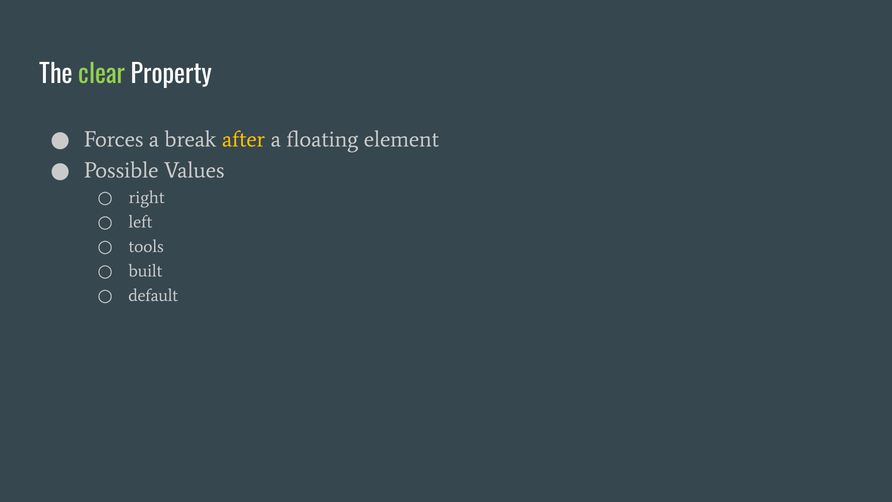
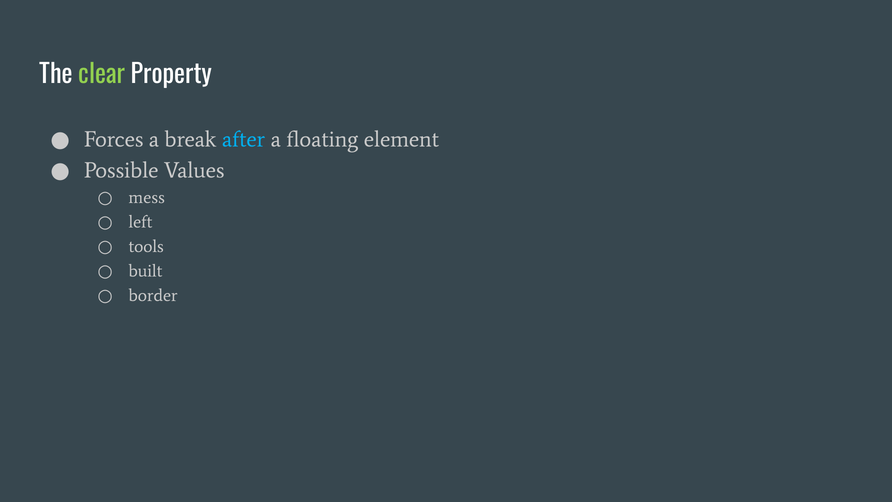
after colour: yellow -> light blue (244, 139)
right: right -> mess (147, 198)
default: default -> border (153, 295)
